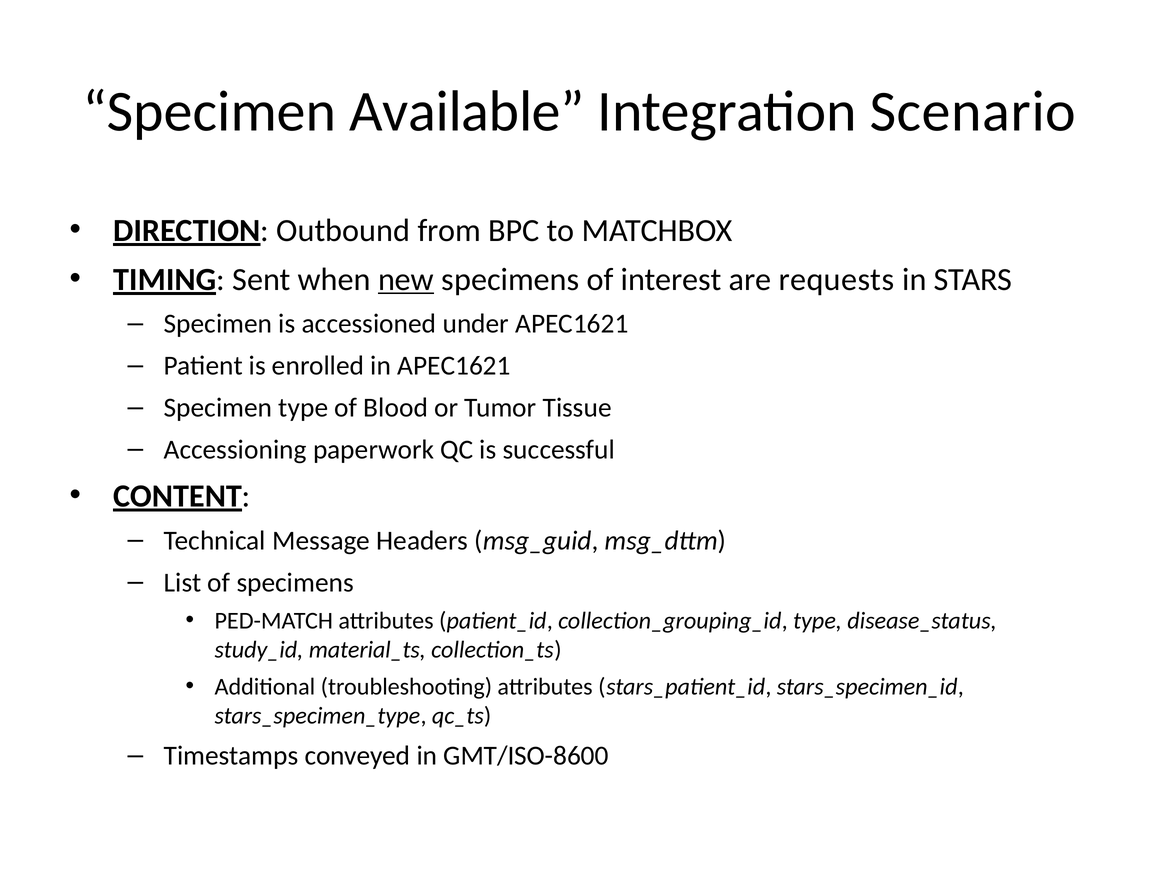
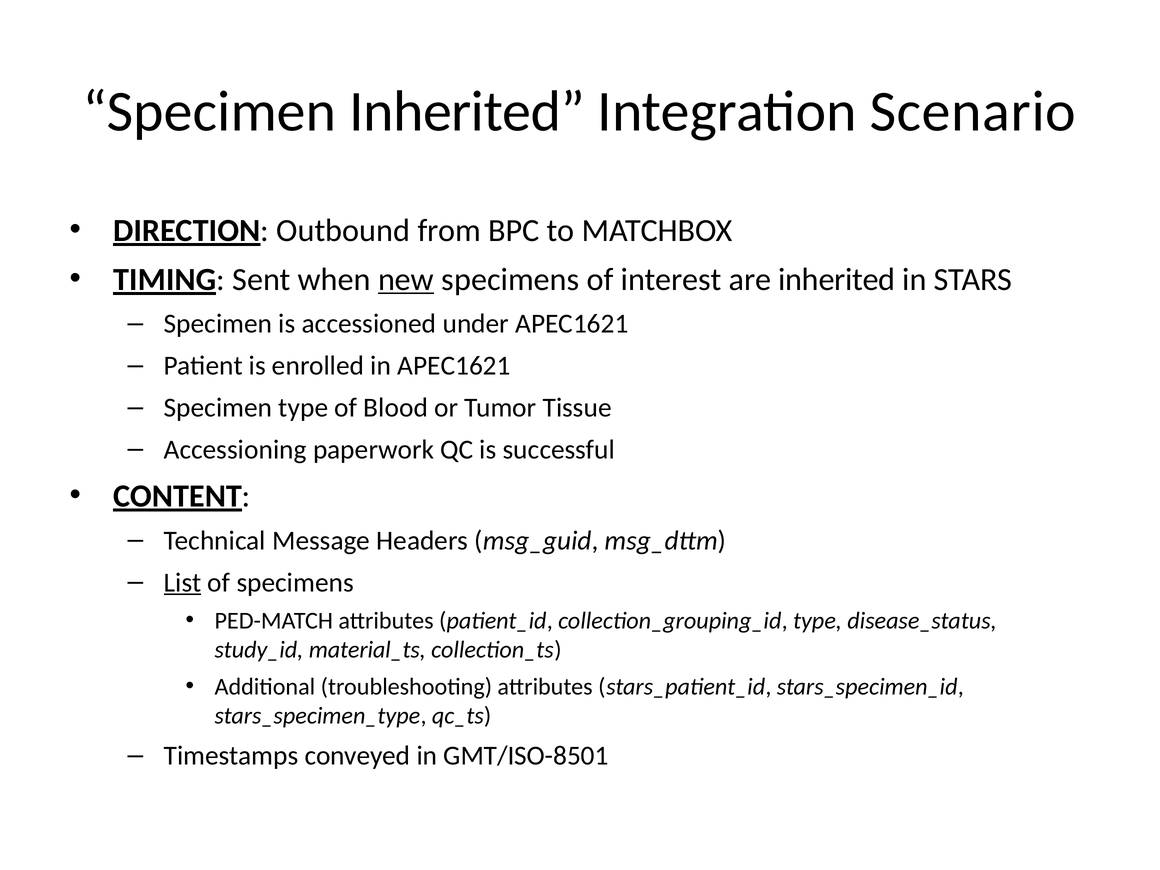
Specimen Available: Available -> Inherited (467, 111)
are requests: requests -> inherited (837, 279)
List underline: none -> present (183, 583)
GMT/ISO-8600: GMT/ISO-8600 -> GMT/ISO-8501 (526, 756)
